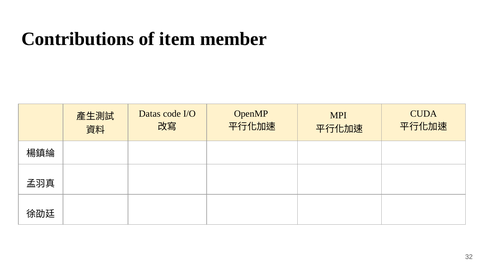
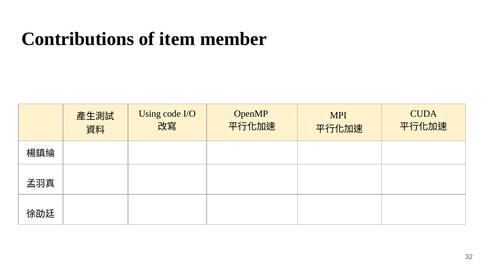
Datas: Datas -> Using (150, 114)
